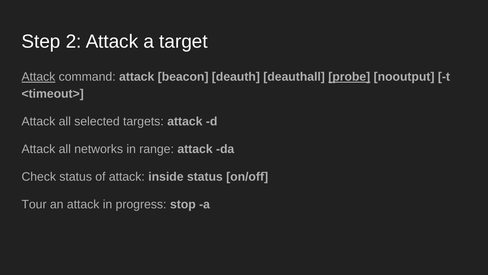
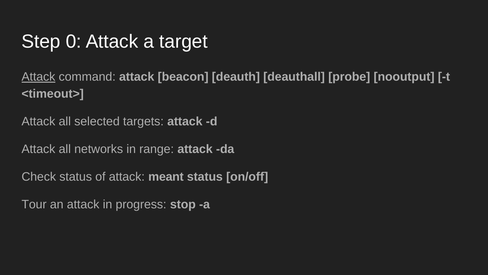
2: 2 -> 0 (74, 41)
probe underline: present -> none (349, 77)
inside: inside -> meant (166, 177)
